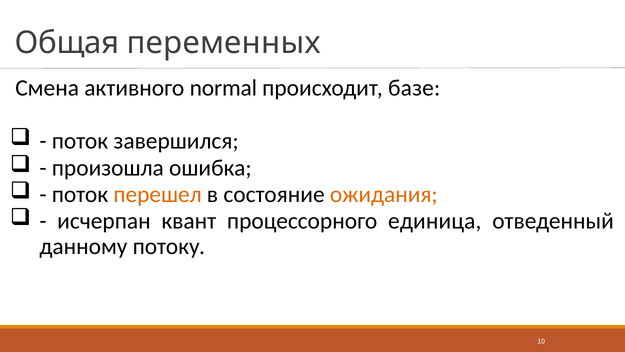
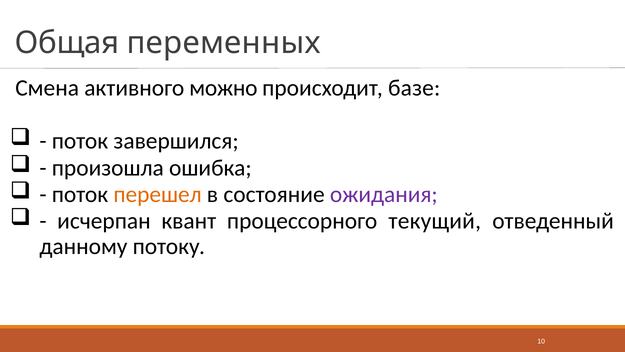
normal: normal -> можно (223, 88)
ожидания colour: orange -> purple (384, 194)
единица: единица -> текущий (435, 221)
